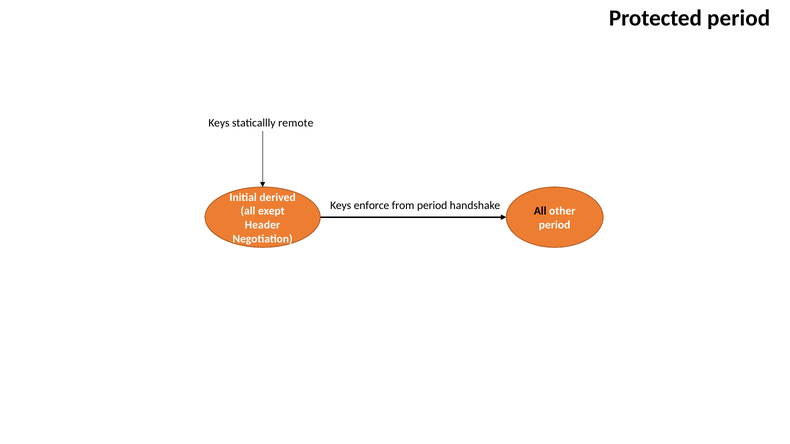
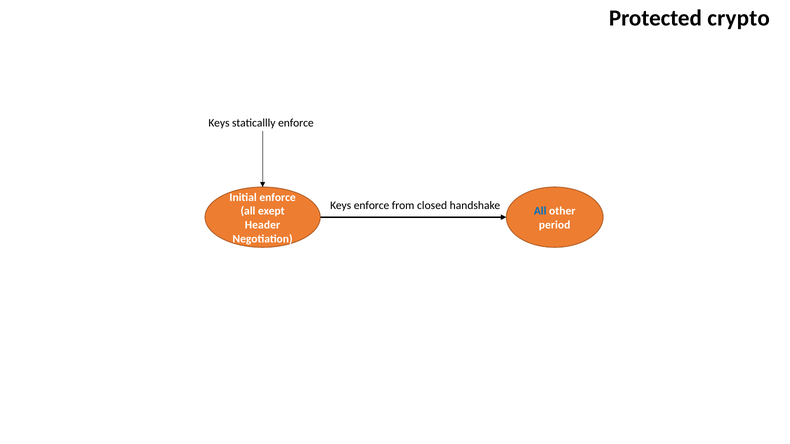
Protected period: period -> crypto (739, 18)
staticallly remote: remote -> enforce (296, 123)
Initial derived: derived -> enforce (278, 197)
from period: period -> closed (432, 206)
All colour: black -> blue (540, 211)
